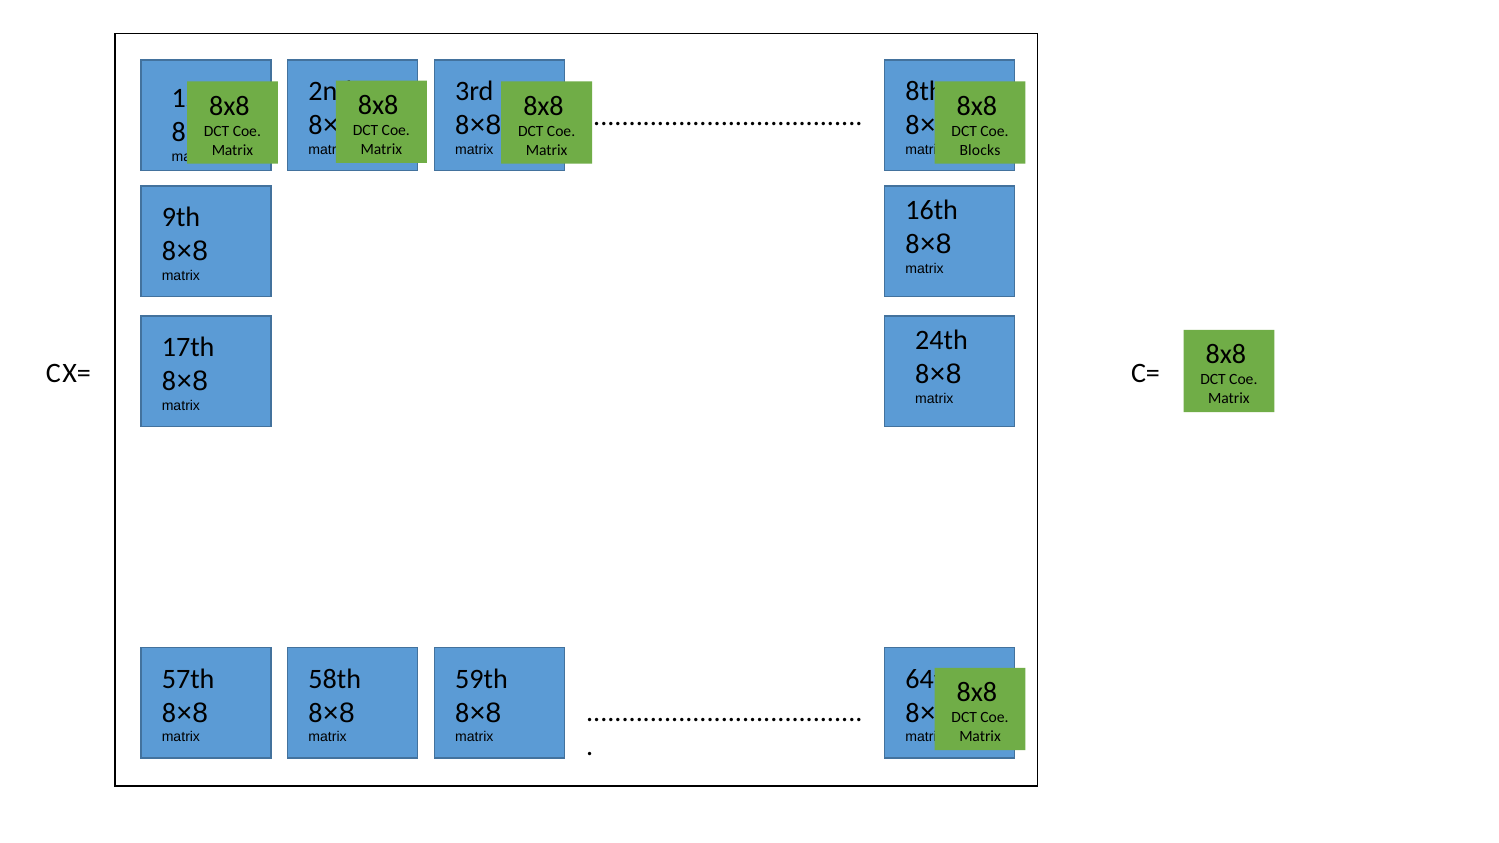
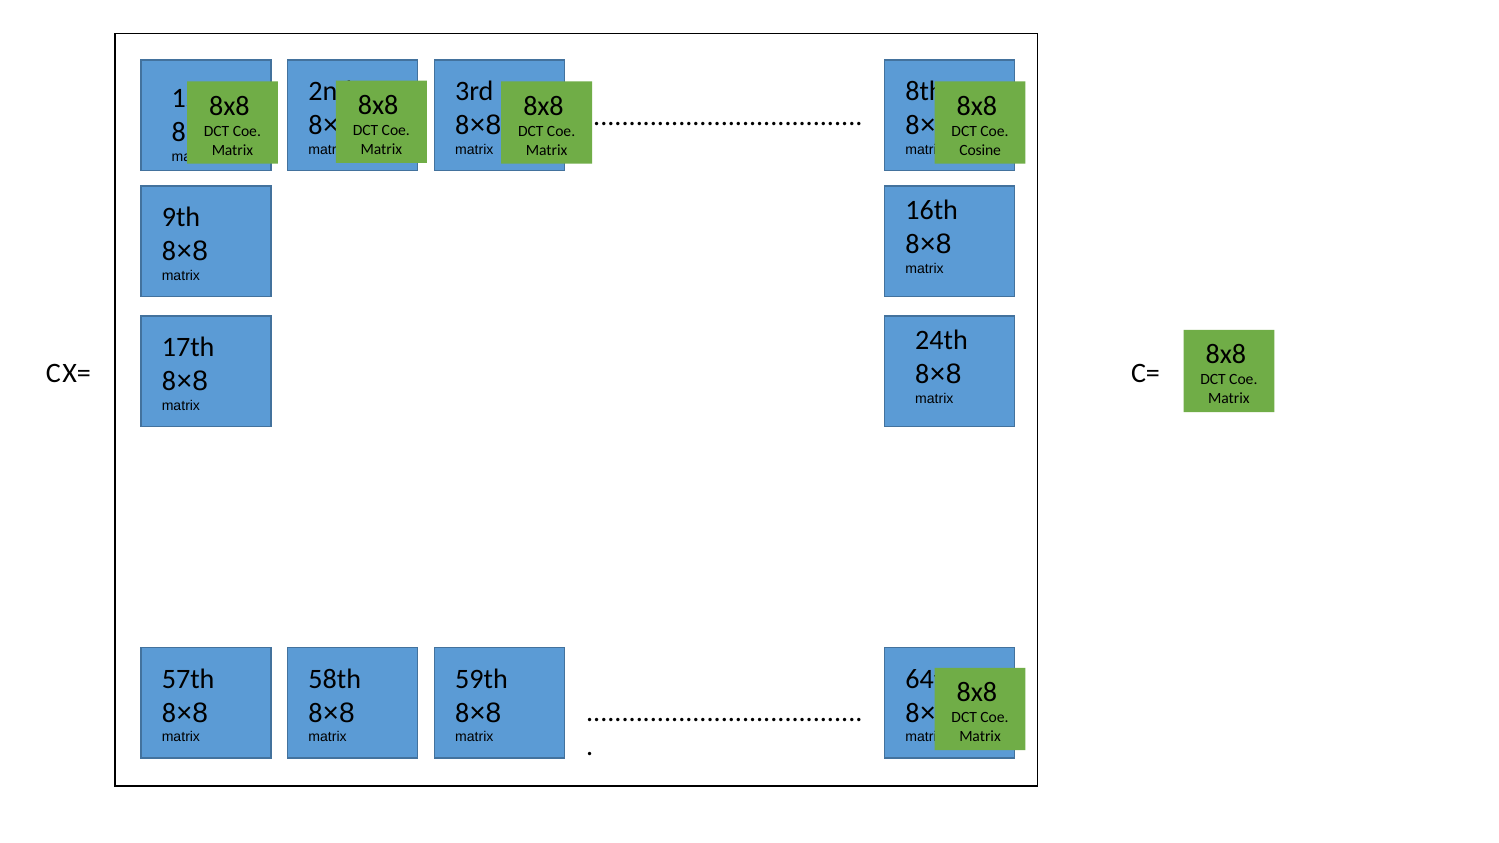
Blocks: Blocks -> Cosine (980, 150)
